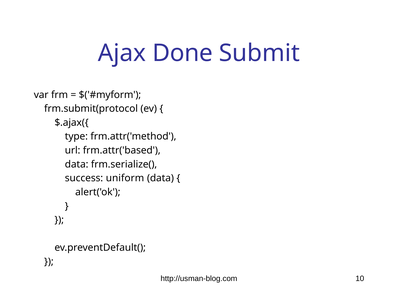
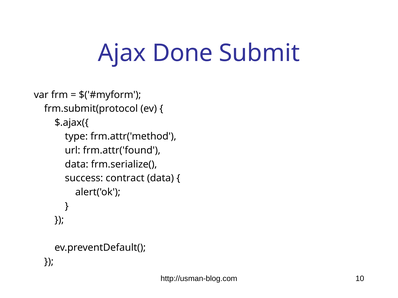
frm.attr('based: frm.attr('based -> frm.attr('found (122, 151)
uniform: uniform -> contract (125, 178)
